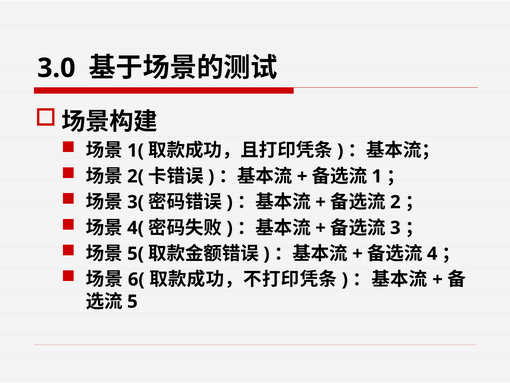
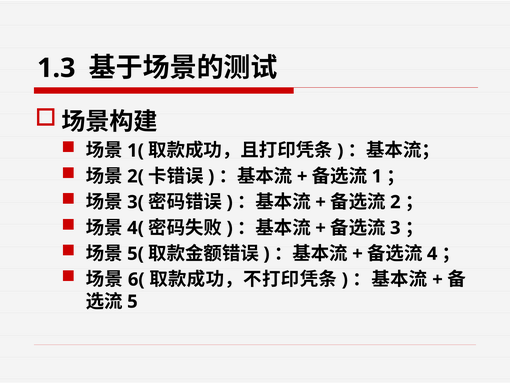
3.0: 3.0 -> 1.3 (56, 68)
